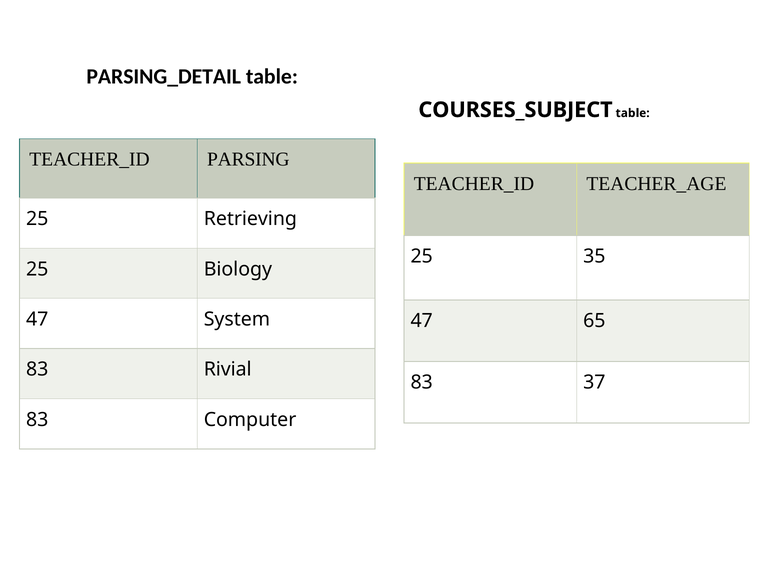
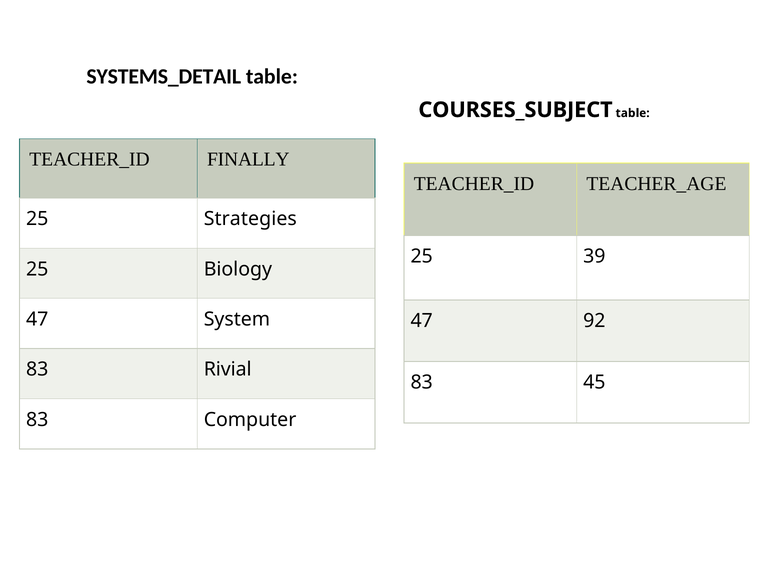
PARSING_DETAIL: PARSING_DETAIL -> SYSTEMS_DETAIL (164, 76)
PARSING: PARSING -> FINALLY (248, 159)
Retrieving: Retrieving -> Strategies (250, 219)
35: 35 -> 39 (594, 256)
65: 65 -> 92 (594, 321)
37: 37 -> 45 (594, 382)
